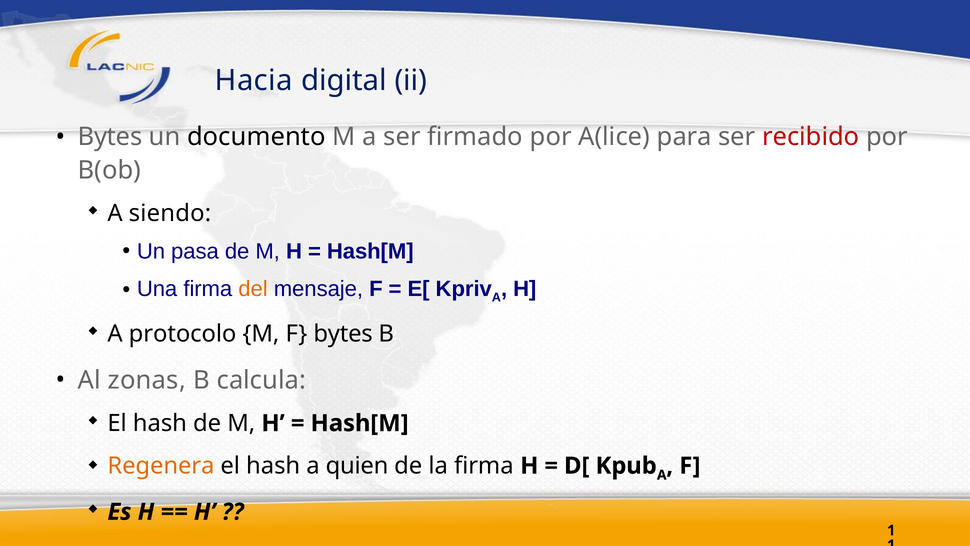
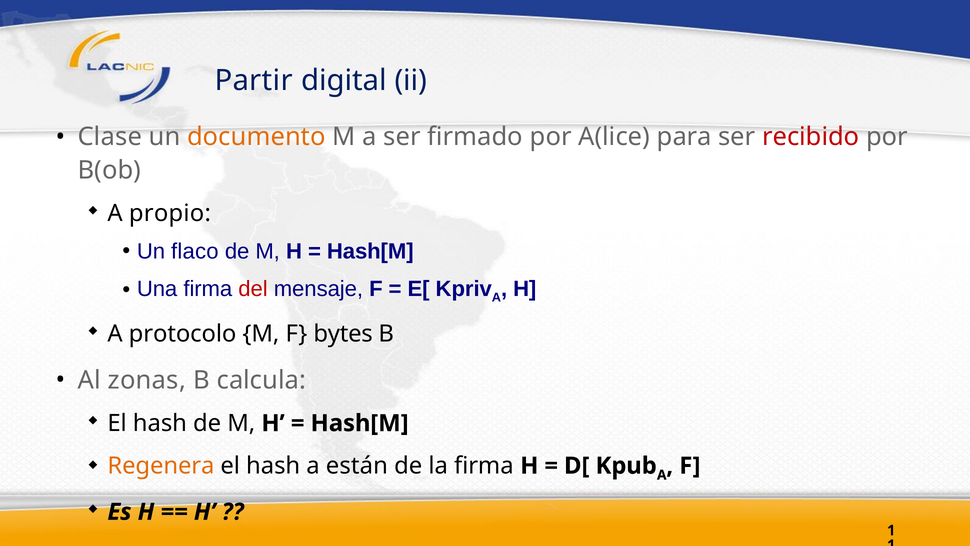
Hacia: Hacia -> Partir (254, 80)
Bytes: Bytes -> Clase (110, 137)
documento colour: black -> orange (256, 137)
siendo: siendo -> propio (170, 213)
pasa: pasa -> flaco (195, 251)
del colour: orange -> red (253, 289)
quien: quien -> están (357, 466)
